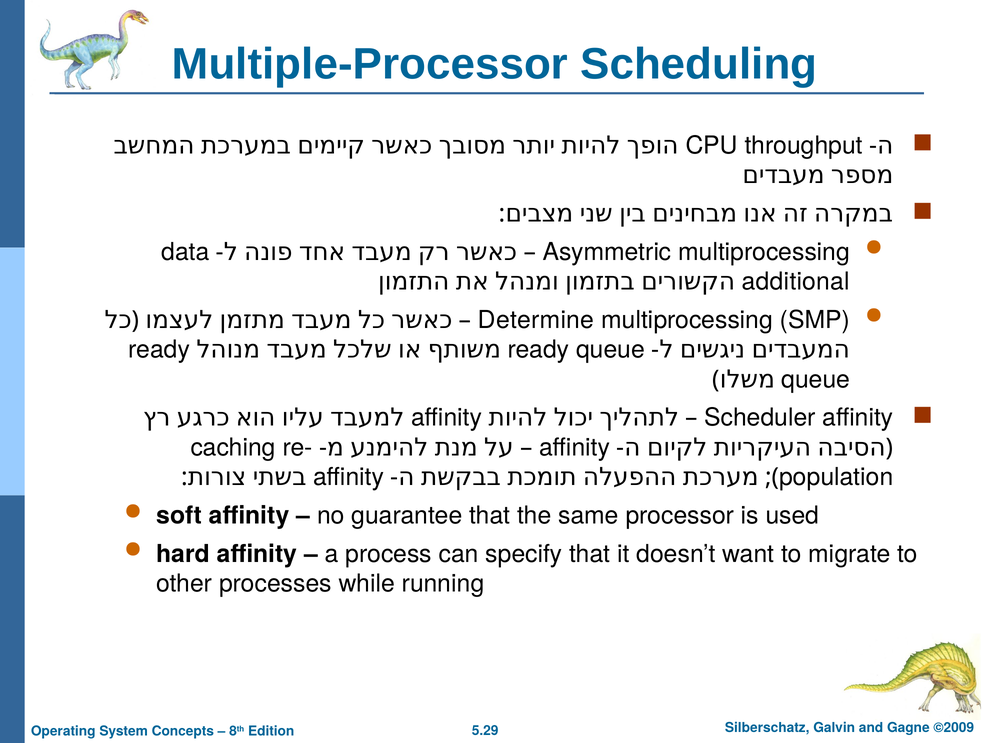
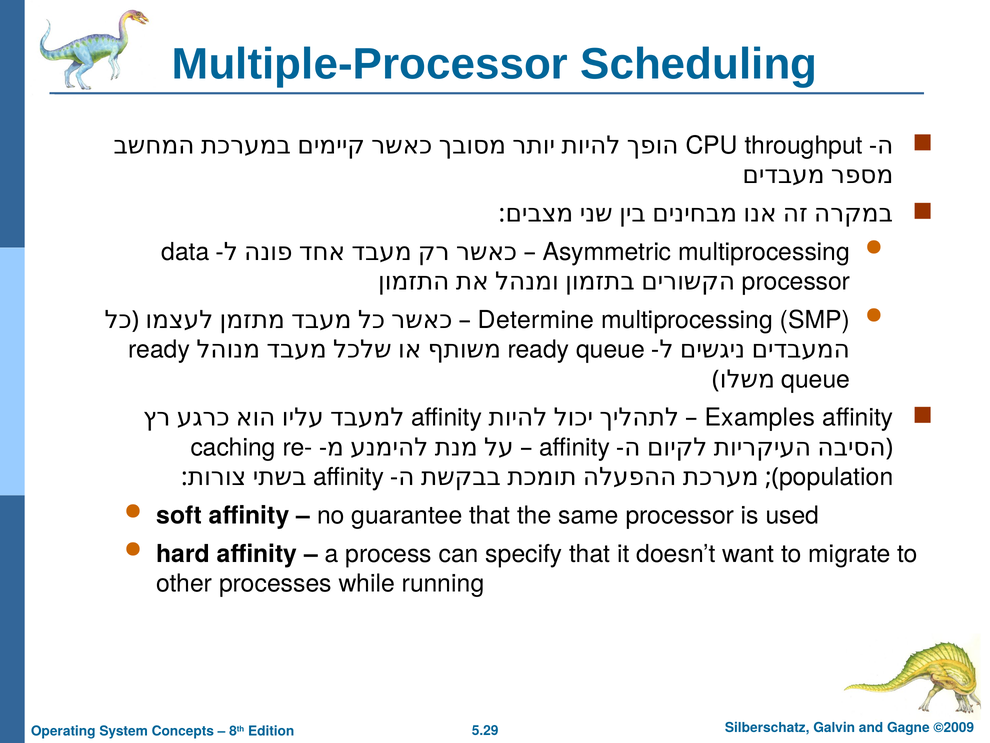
additional: additional -> processor (796, 281)
Scheduler: Scheduler -> Examples (760, 417)
